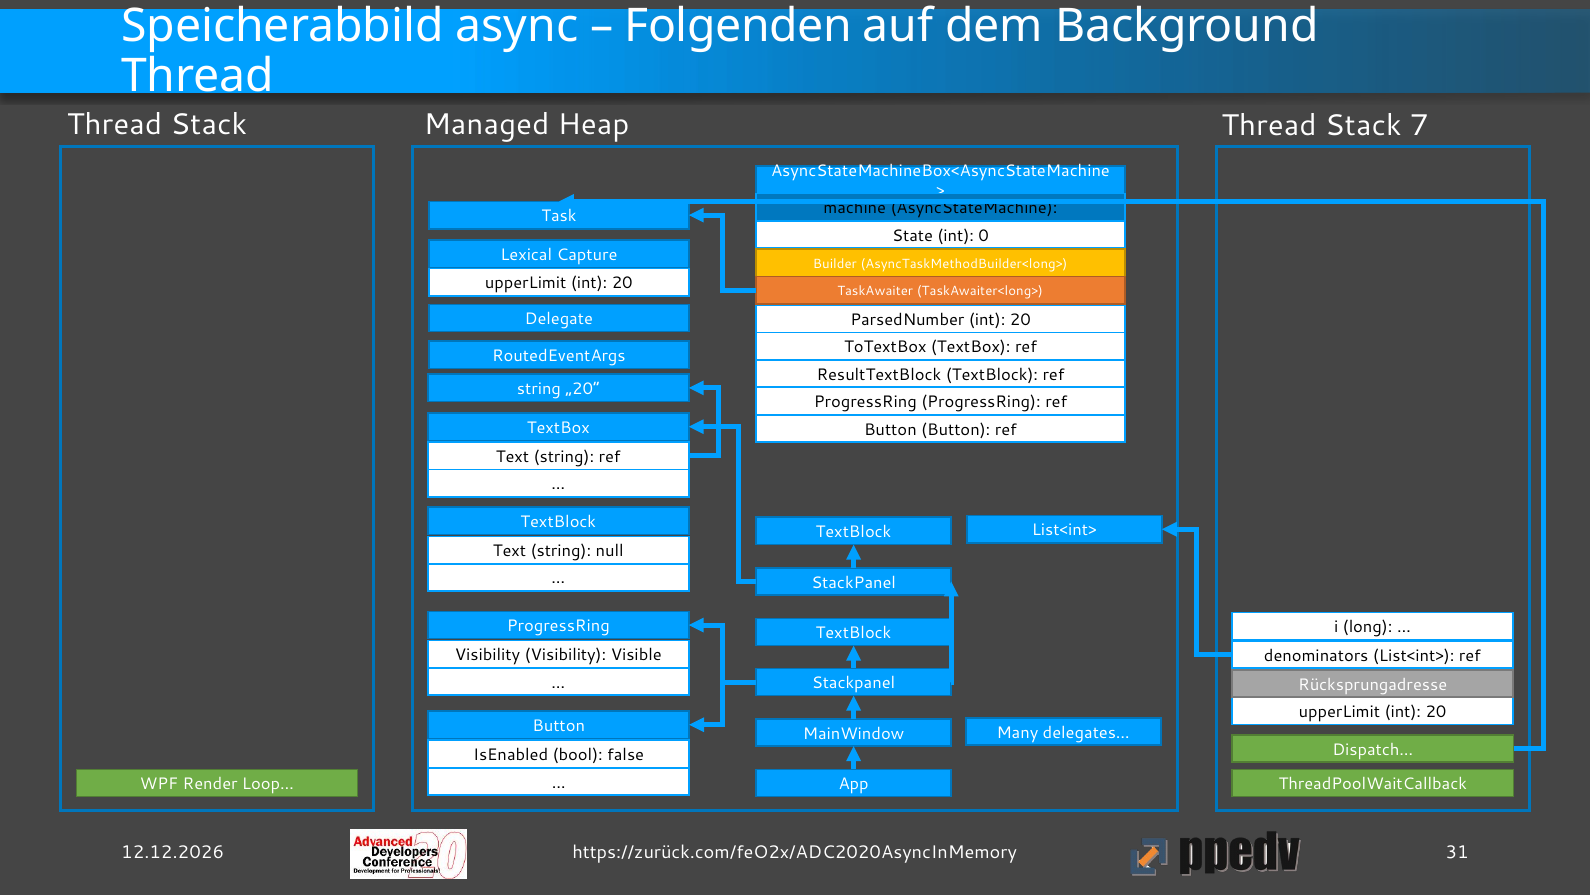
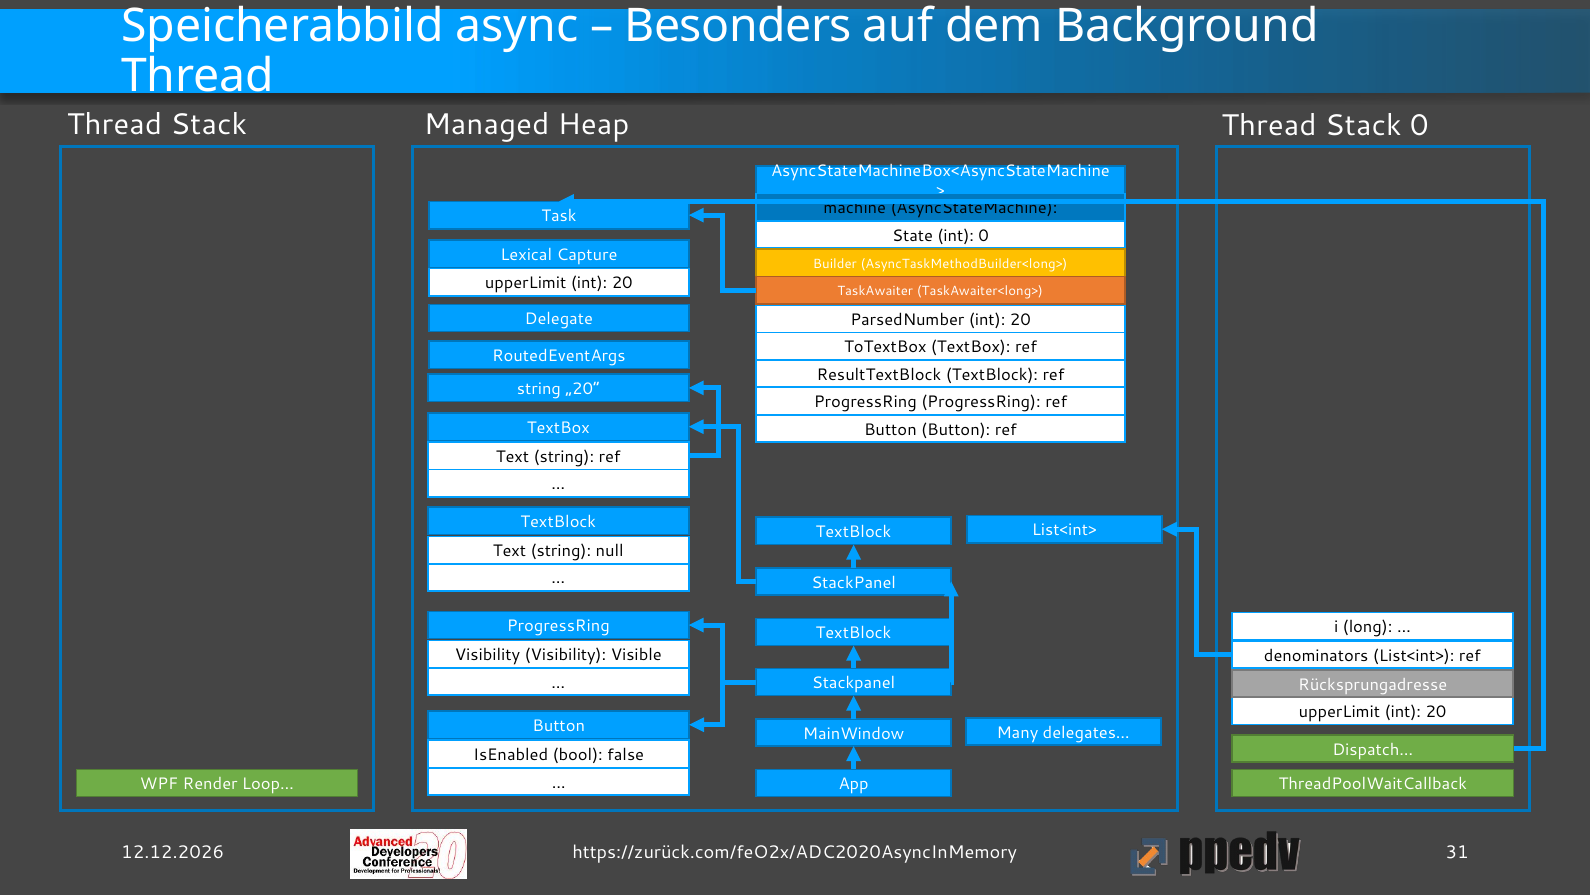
Folgenden: Folgenden -> Besonders (738, 26)
Stack 7: 7 -> 0 (1419, 126)
